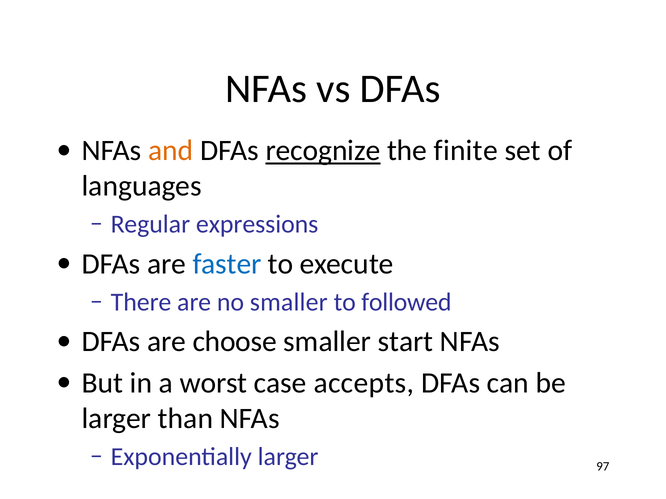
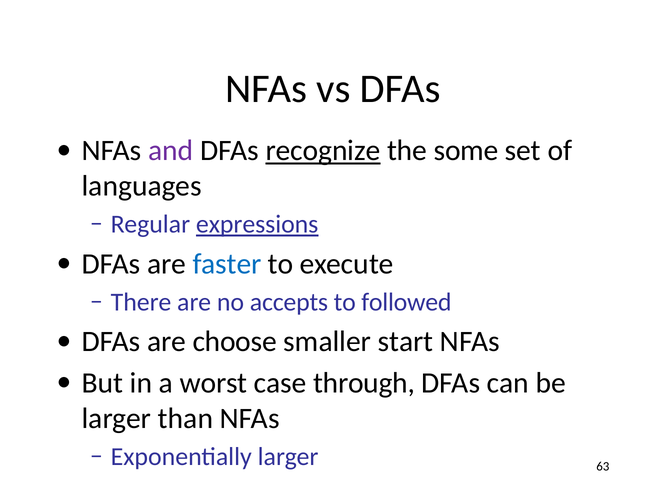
and colour: orange -> purple (171, 151)
finite: finite -> some (466, 151)
expressions underline: none -> present (257, 225)
no smaller: smaller -> accepts (289, 302)
accepts: accepts -> through (364, 383)
97: 97 -> 63 (603, 467)
